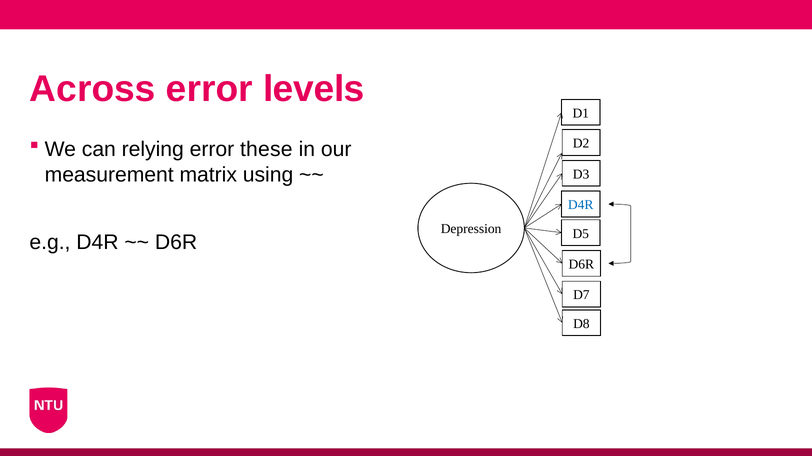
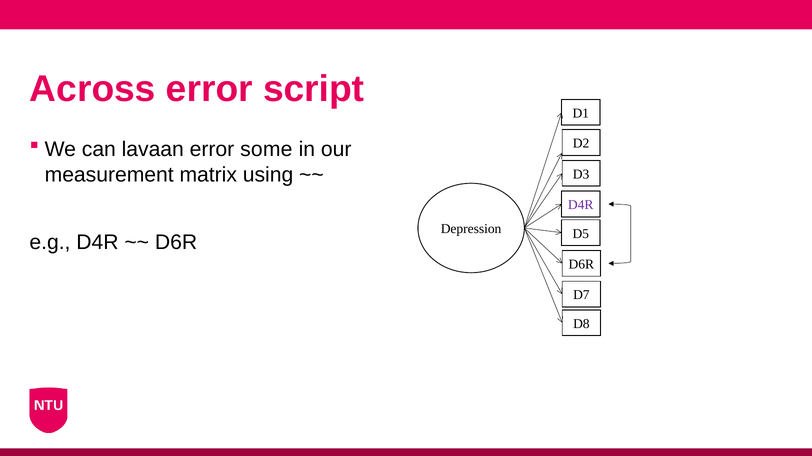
levels: levels -> script (314, 89)
relying: relying -> lavaan (153, 150)
these: these -> some (266, 150)
D4R colour: blue -> purple (581, 205)
